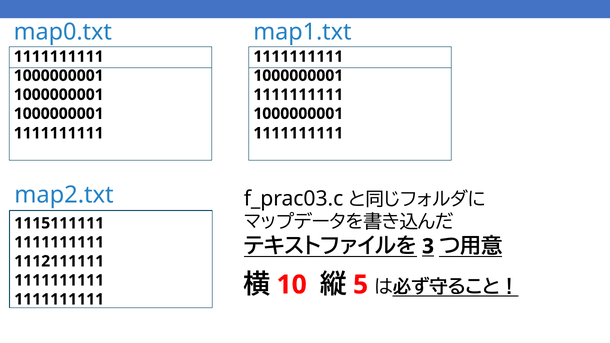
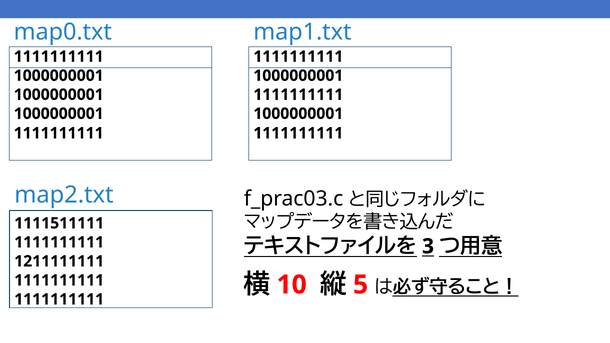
1115111111: 1115111111 -> 1111511111 (59, 223)
1112111111: 1112111111 -> 1211111111 (59, 261)
